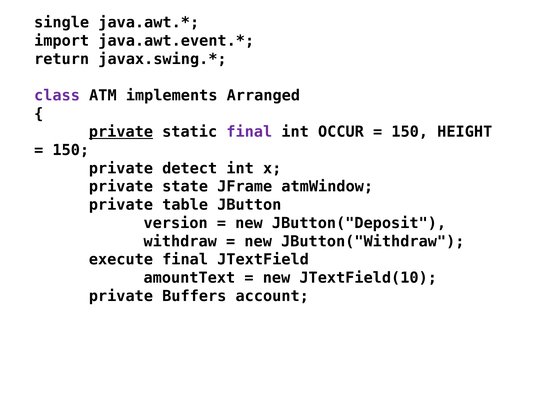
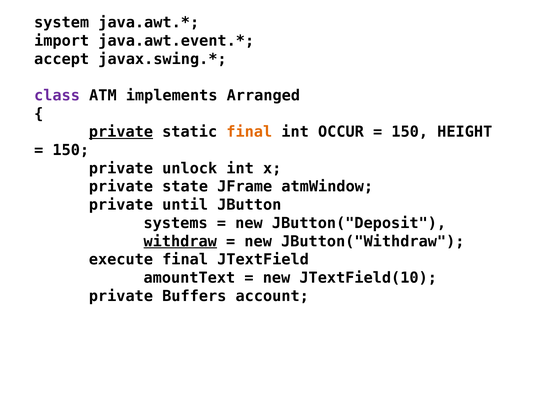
single: single -> system (62, 23)
return: return -> accept (62, 59)
final colour: purple -> orange (249, 132)
detect: detect -> unlock (190, 169)
table: table -> until (185, 205)
version: version -> systems (176, 223)
withdraw underline: none -> present (180, 241)
